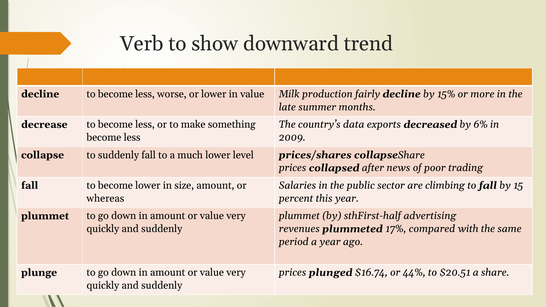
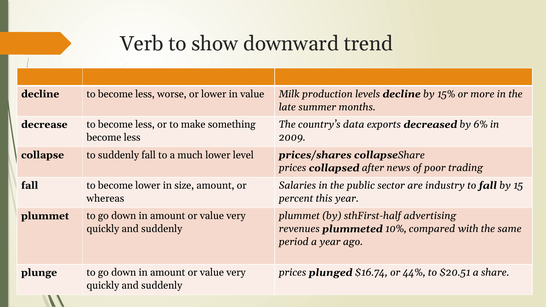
fairly: fairly -> levels (368, 94)
climbing: climbing -> industry (445, 186)
17%: 17% -> 10% (396, 229)
